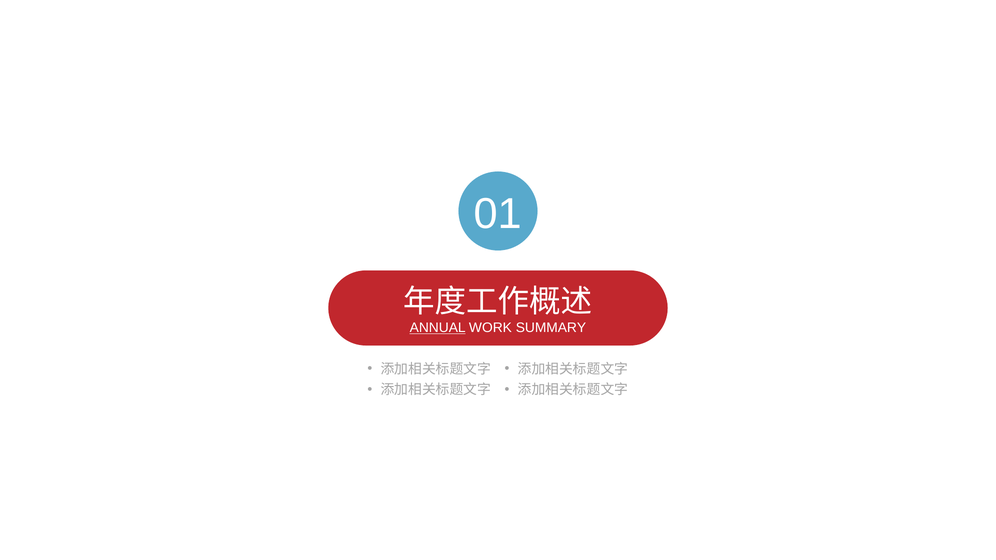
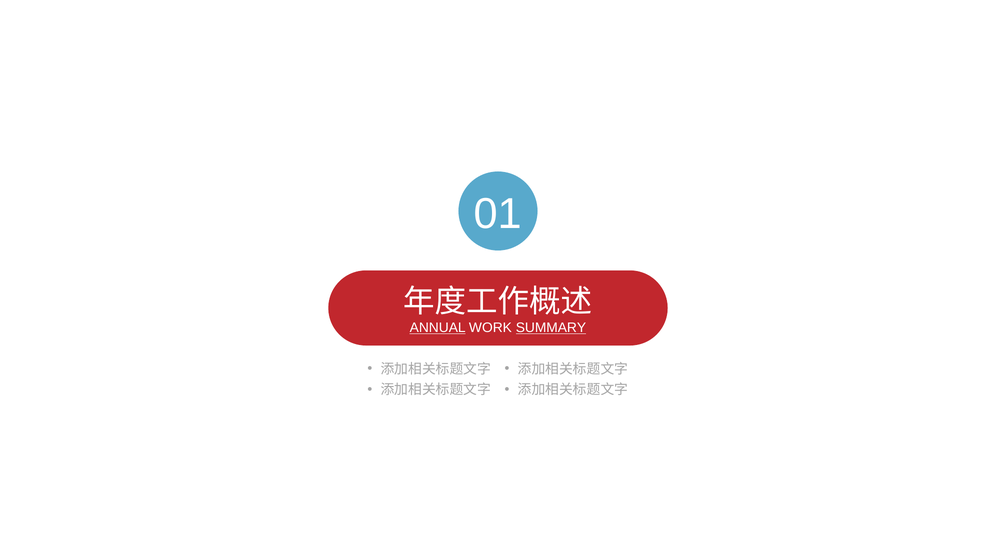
SUMMARY underline: none -> present (551, 328)
